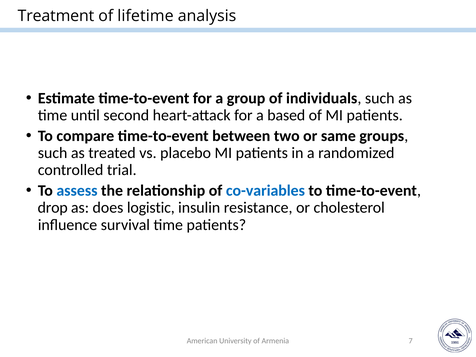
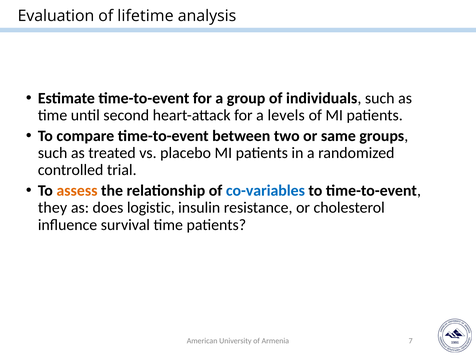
Treatment: Treatment -> Evaluation (56, 16)
based: based -> levels (286, 115)
assess colour: blue -> orange (77, 191)
drop: drop -> they (53, 208)
